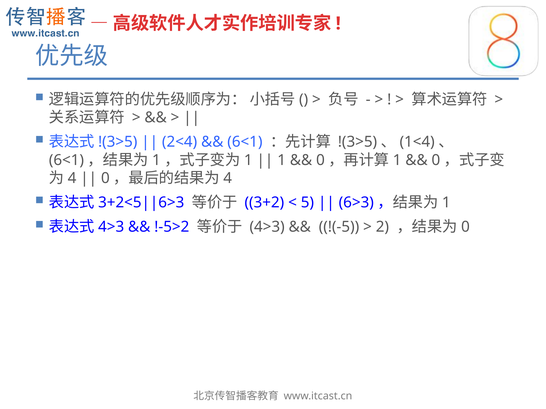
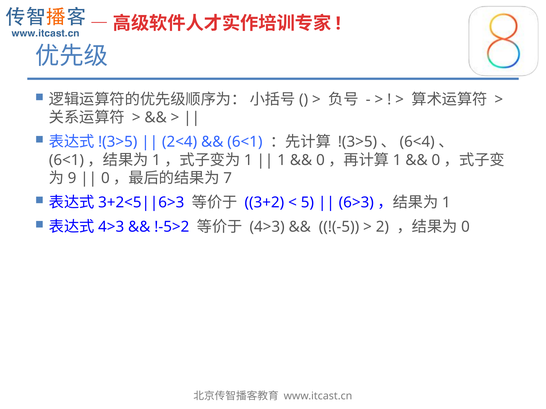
1<4: 1<4 -> 6<4 (417, 142)
4: 4 -> 9 (72, 179)
4: 4 -> 7 (228, 179)
